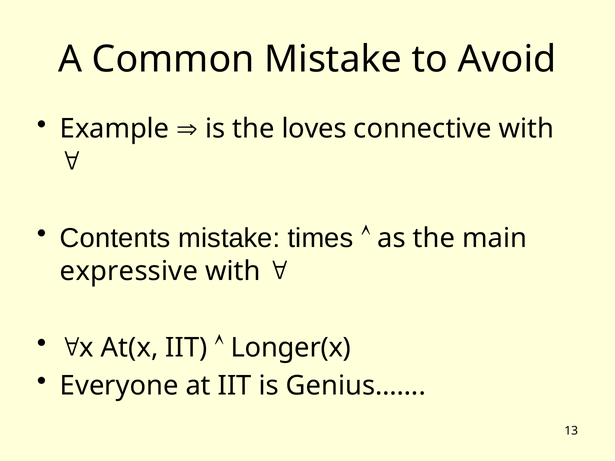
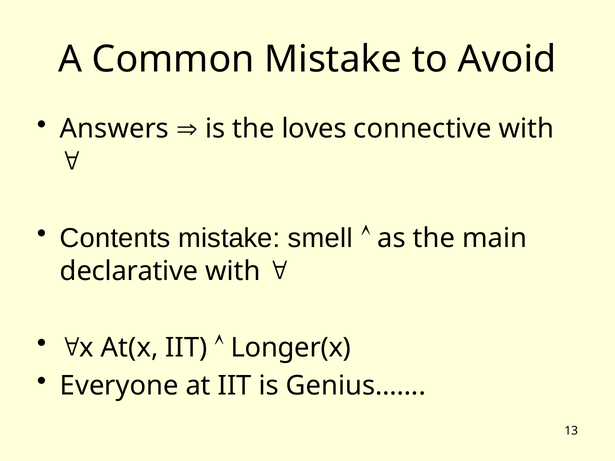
Example: Example -> Answers (114, 129)
times: times -> smell (320, 238)
expressive: expressive -> declarative (129, 271)
